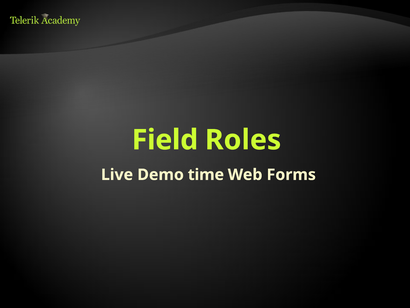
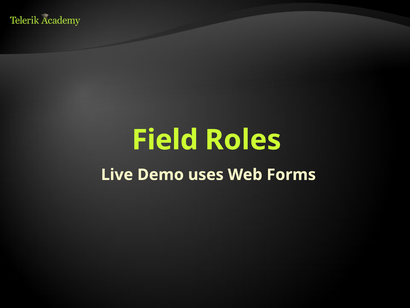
time: time -> uses (206, 174)
